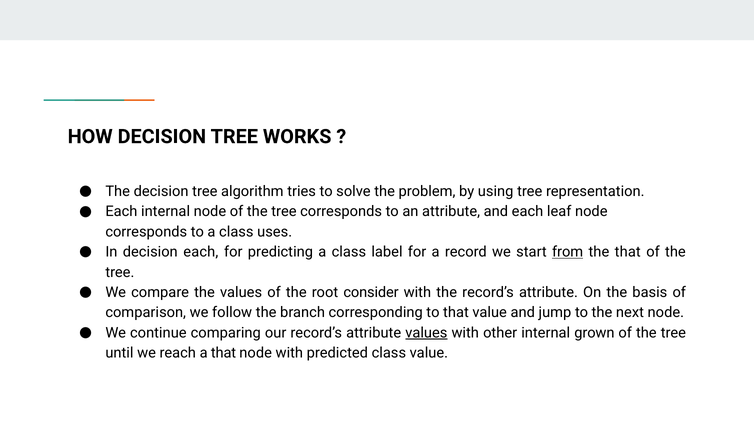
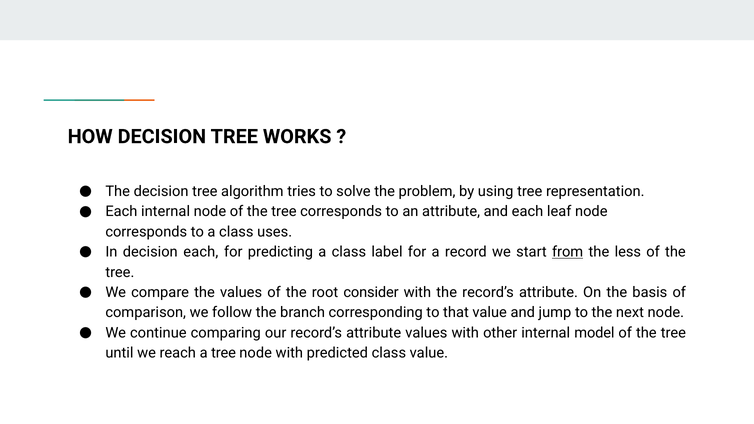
the that: that -> less (628, 252)
values underline: present -> none (426, 333)
grown: grown -> model (594, 333)
a that: that -> tree (224, 353)
